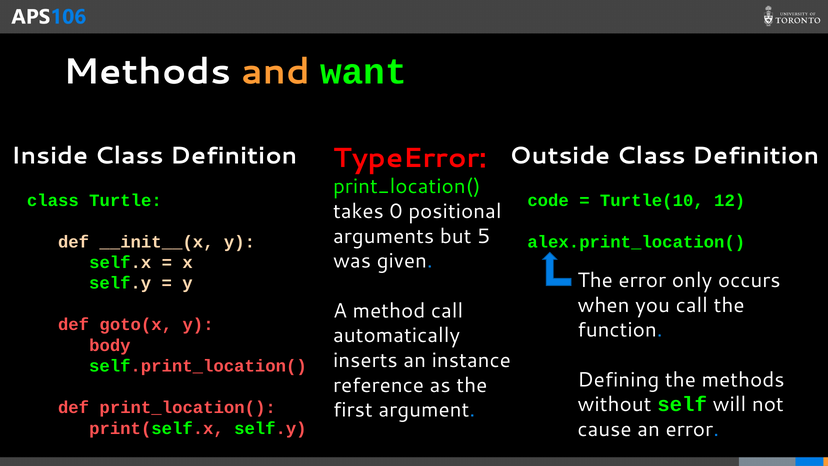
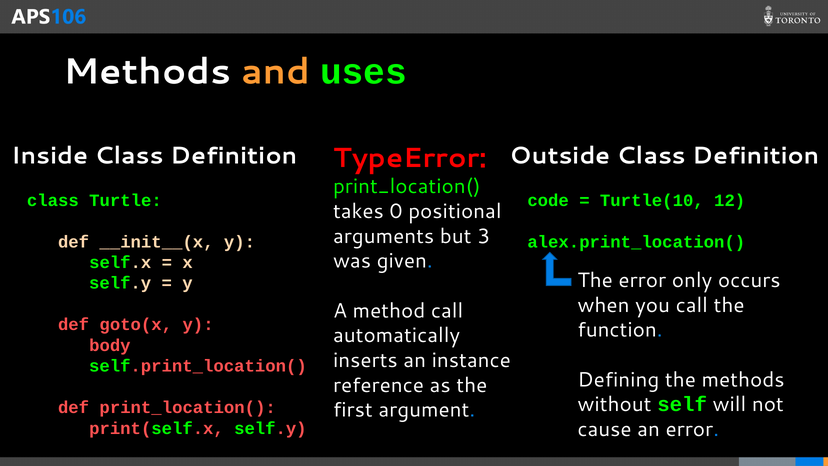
want: want -> uses (363, 72)
5: 5 -> 3 (484, 236)
